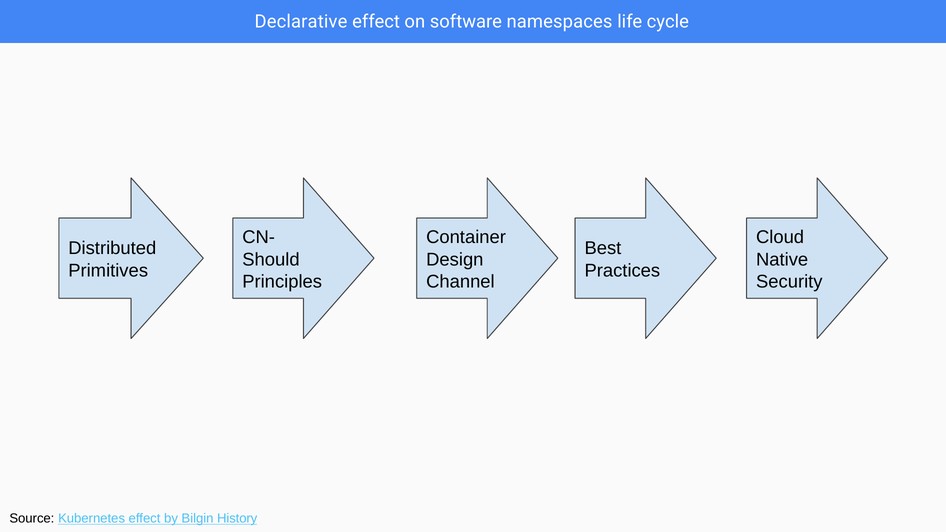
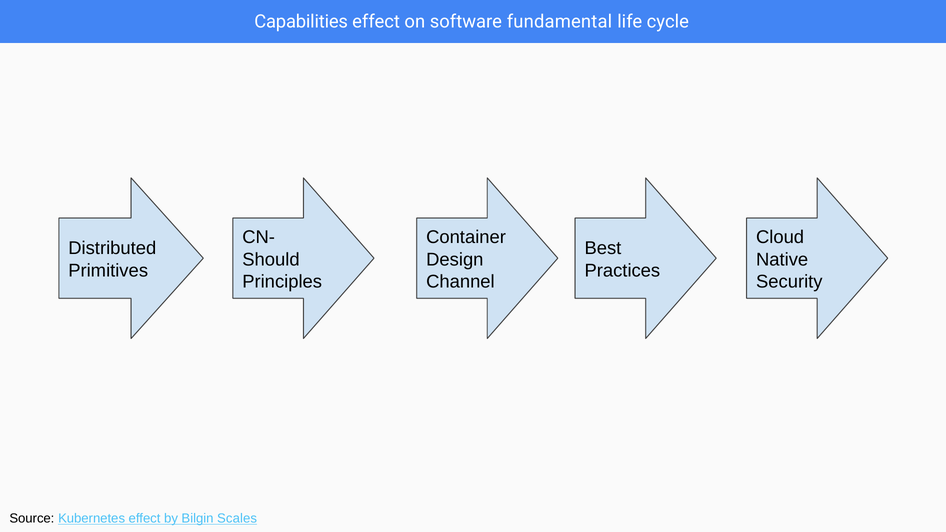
Declarative: Declarative -> Capabilities (301, 22)
namespaces: namespaces -> fundamental (559, 22)
History: History -> Scales (237, 519)
